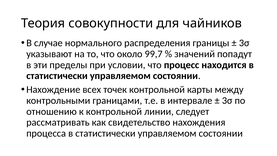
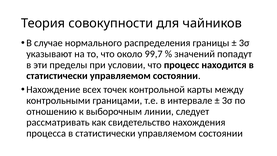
к контрольной: контрольной -> выборочным (114, 111)
